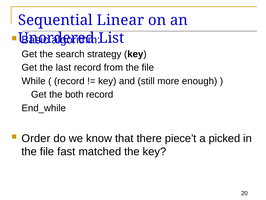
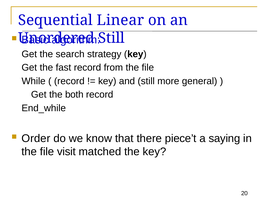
List: List -> Still (111, 38)
last: last -> fast (63, 67)
enough: enough -> general (200, 81)
picked: picked -> saying (224, 138)
fast: fast -> visit (66, 151)
